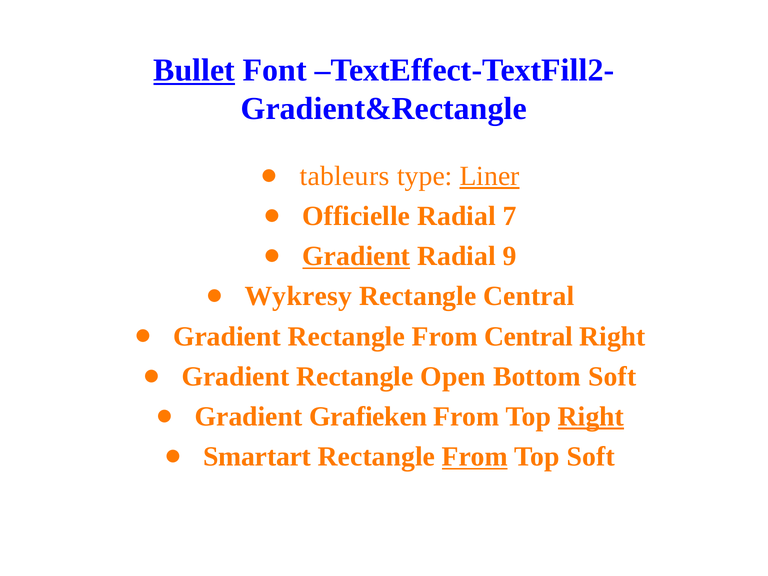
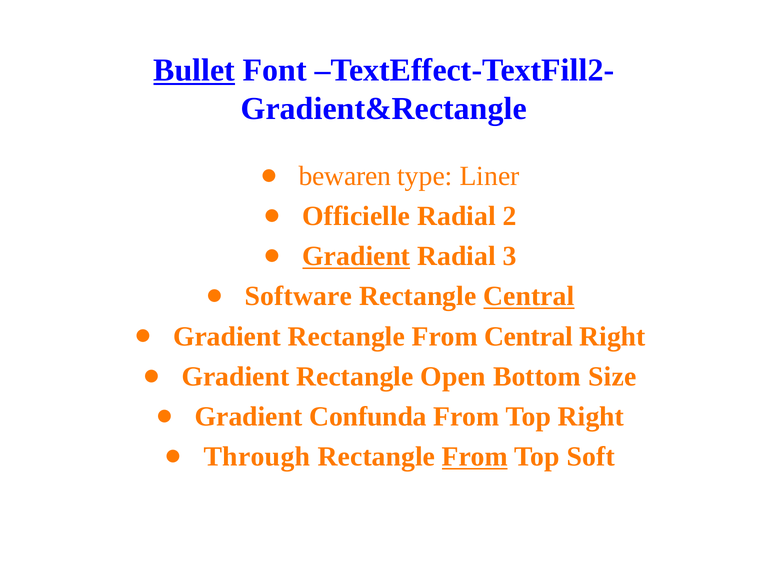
tableurs: tableurs -> bewaren (345, 176)
Liner underline: present -> none (490, 176)
7: 7 -> 2 (510, 216)
9: 9 -> 3 (510, 256)
Wykresy: Wykresy -> Software (298, 296)
Central underline: none -> present (529, 296)
Bottom Soft: Soft -> Size (612, 376)
Grafieken: Grafieken -> Confunda (368, 417)
Right underline: present -> none (591, 417)
Smartart: Smartart -> Through (257, 457)
